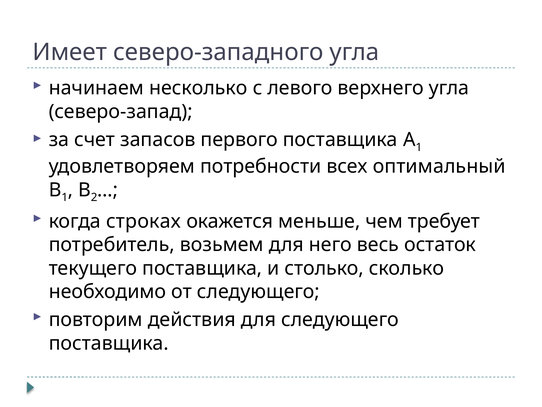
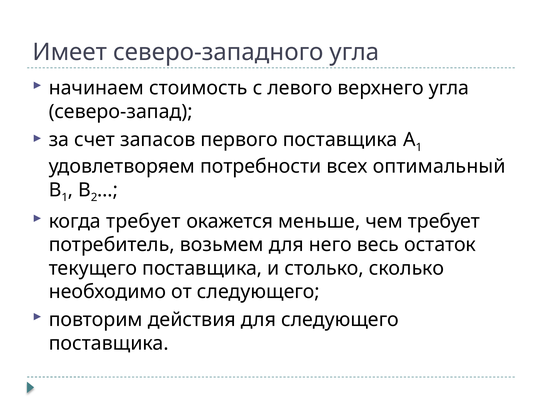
несколько: несколько -> стоимость (198, 88)
когда строках: строках -> требует (143, 221)
